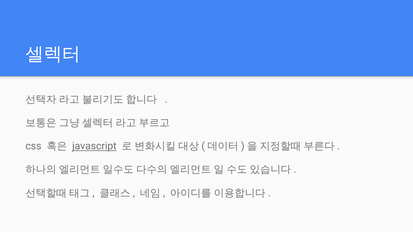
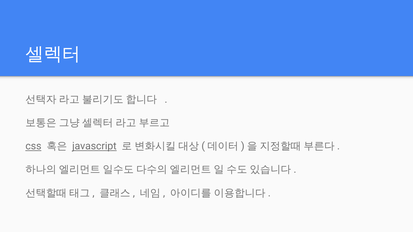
css underline: none -> present (33, 146)
